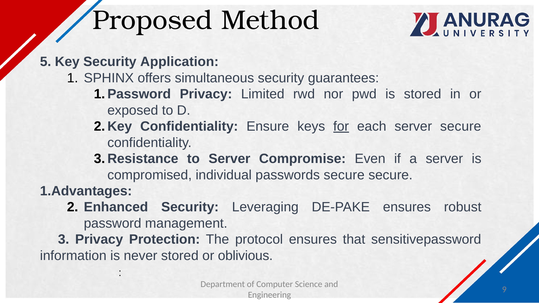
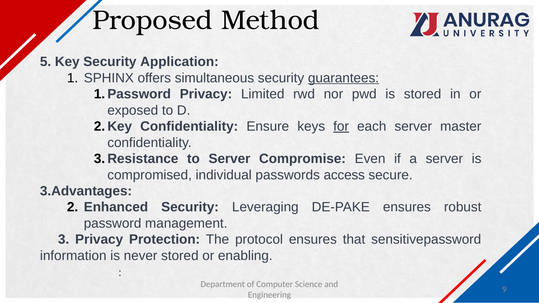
guarantees underline: none -> present (343, 78)
server secure: secure -> master (461, 127)
passwords secure: secure -> access (344, 175)
1.Advantages: 1.Advantages -> 3.Advantages (86, 191)
oblivious: oblivious -> enabling (245, 256)
